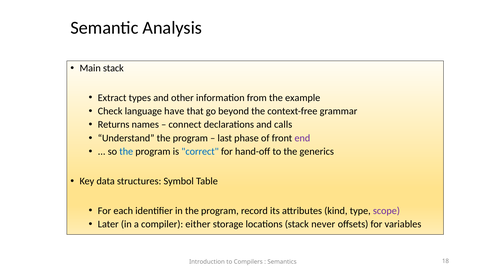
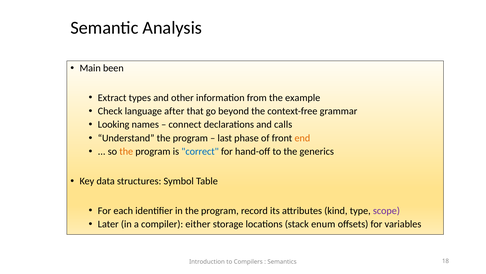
Main stack: stack -> been (113, 68)
have: have -> after (174, 111)
Returns: Returns -> Looking (114, 124)
end colour: purple -> orange (302, 138)
the colour: blue -> orange (126, 151)
never: never -> enum (323, 224)
